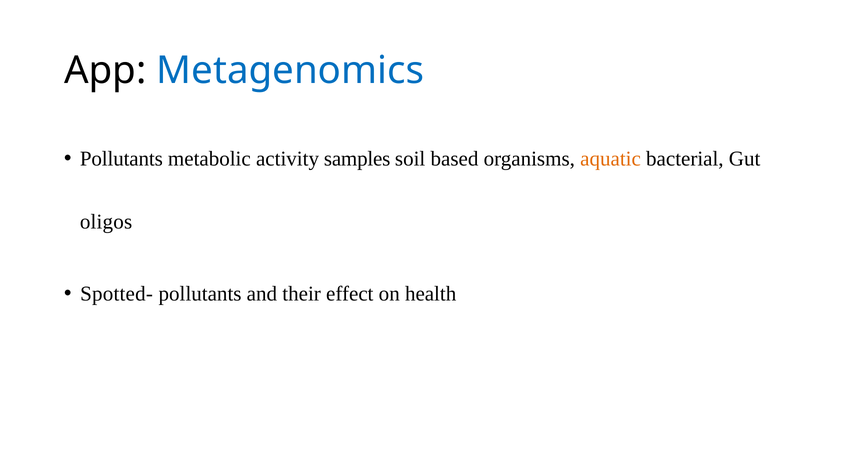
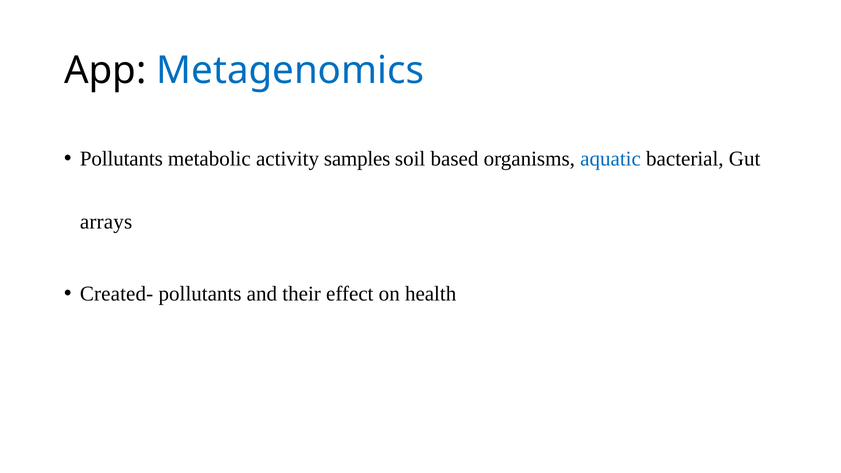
aquatic colour: orange -> blue (611, 159)
oligos: oligos -> arrays (106, 222)
Spotted-: Spotted- -> Created- (117, 294)
